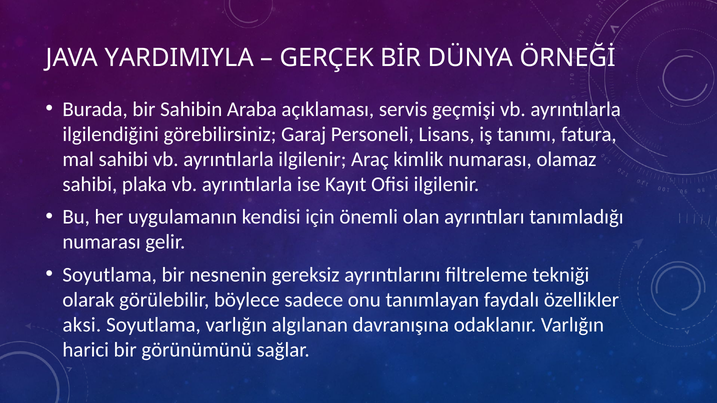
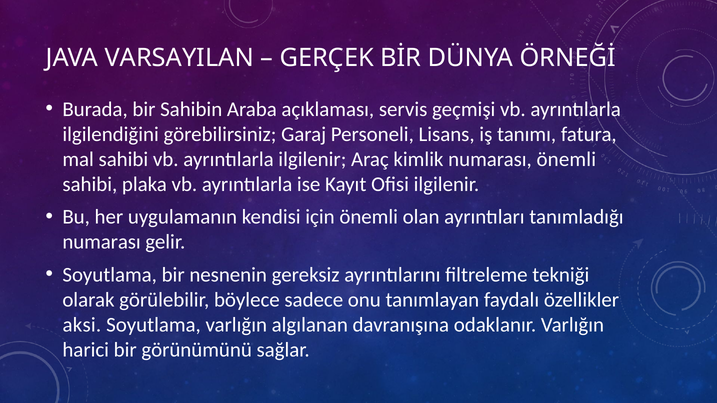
YARDIMIYLA: YARDIMIYLA -> VARSAYILAN (179, 58)
numarası olamaz: olamaz -> önemli (566, 159)
